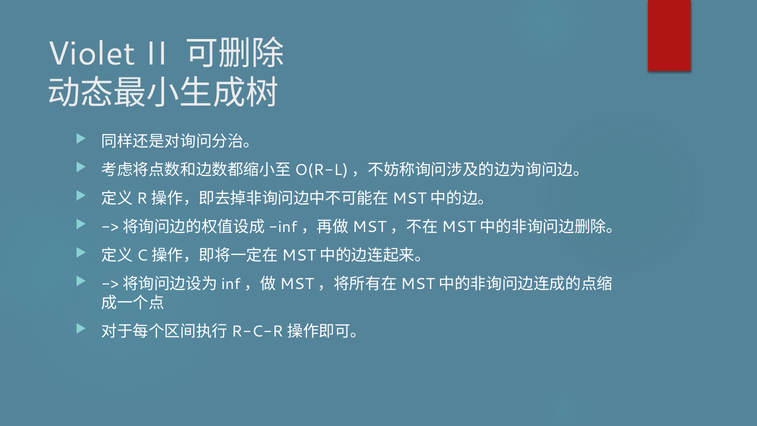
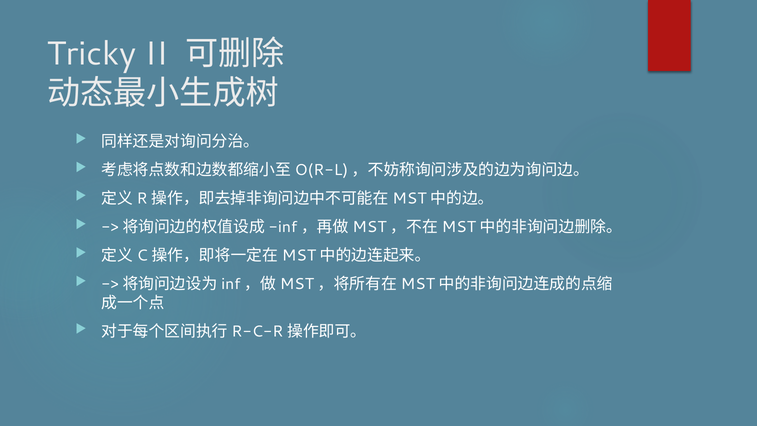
Violet: Violet -> Tricky (91, 54)
